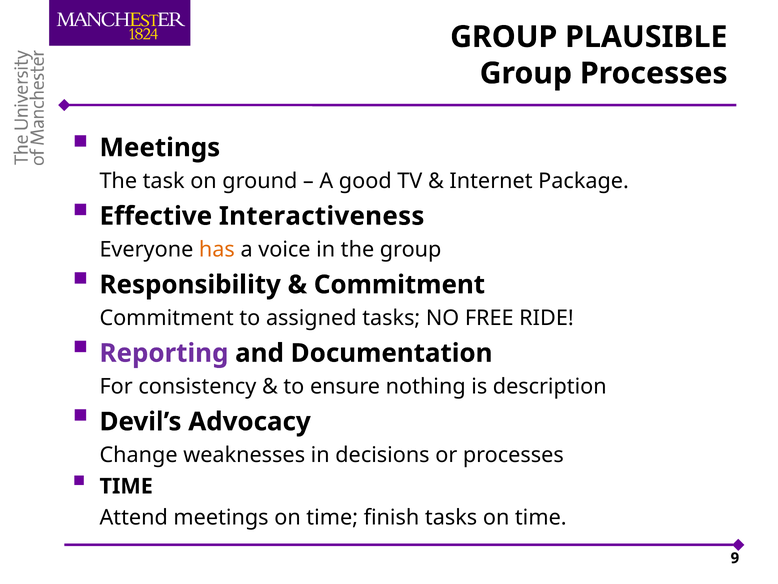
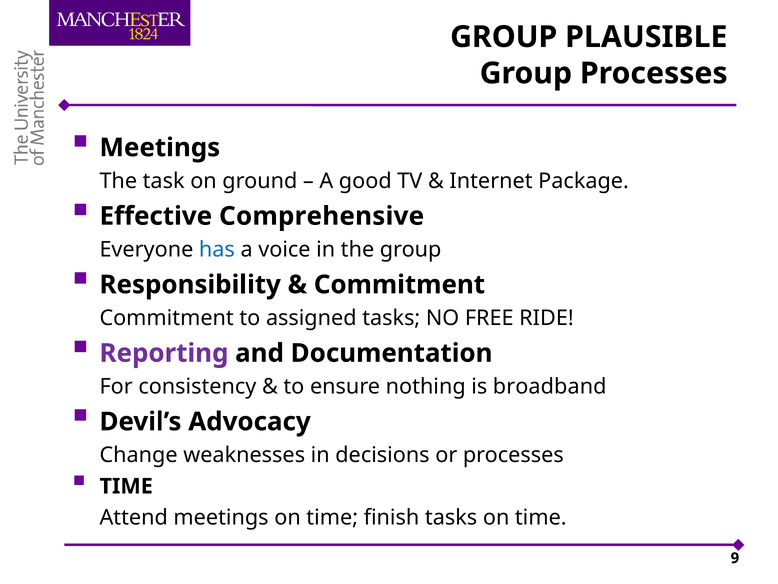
Interactiveness: Interactiveness -> Comprehensive (322, 216)
has colour: orange -> blue (217, 249)
description: description -> broadband (550, 386)
